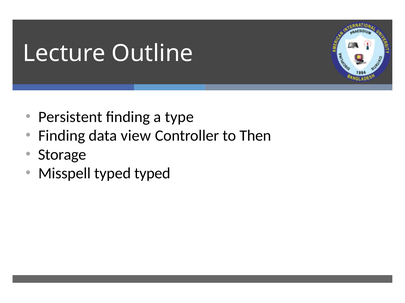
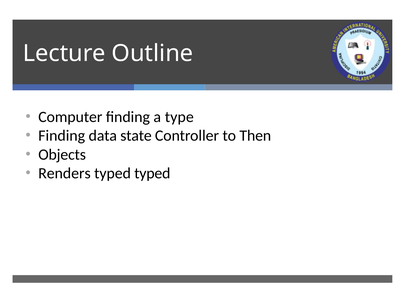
Persistent: Persistent -> Computer (70, 117)
view: view -> state (136, 136)
Storage: Storage -> Objects (62, 155)
Misspell: Misspell -> Renders (64, 174)
